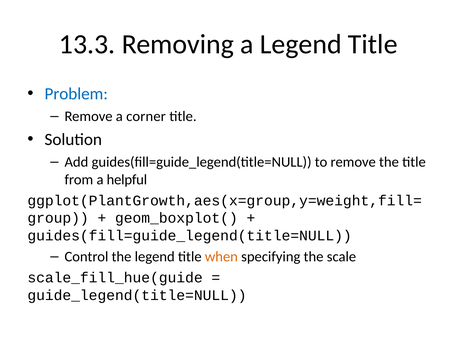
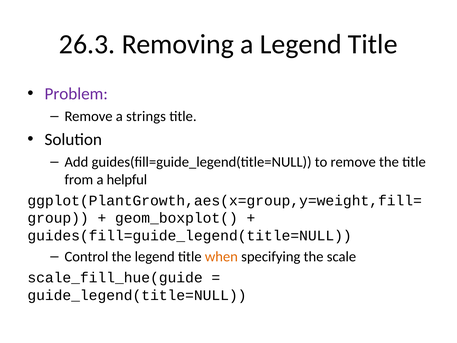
13.3: 13.3 -> 26.3 (87, 44)
Problem colour: blue -> purple (76, 94)
corner: corner -> strings (146, 116)
